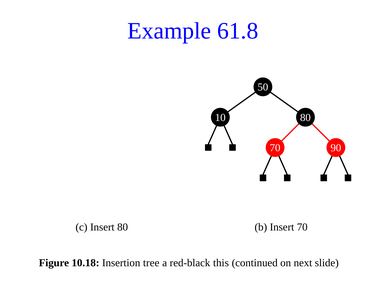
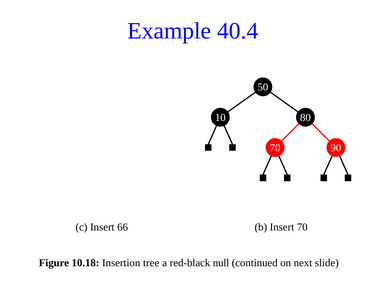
61.8: 61.8 -> 40.4 (238, 31)
Insert 80: 80 -> 66 (123, 228)
this: this -> null (221, 263)
